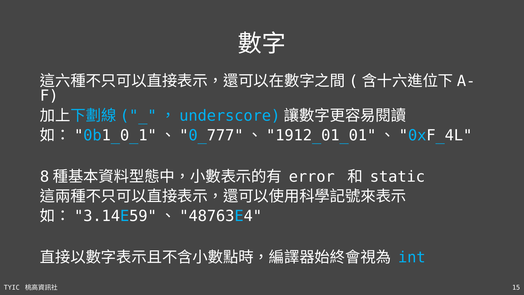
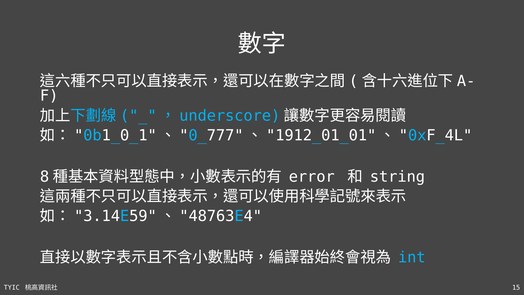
static: static -> string (397, 177)
